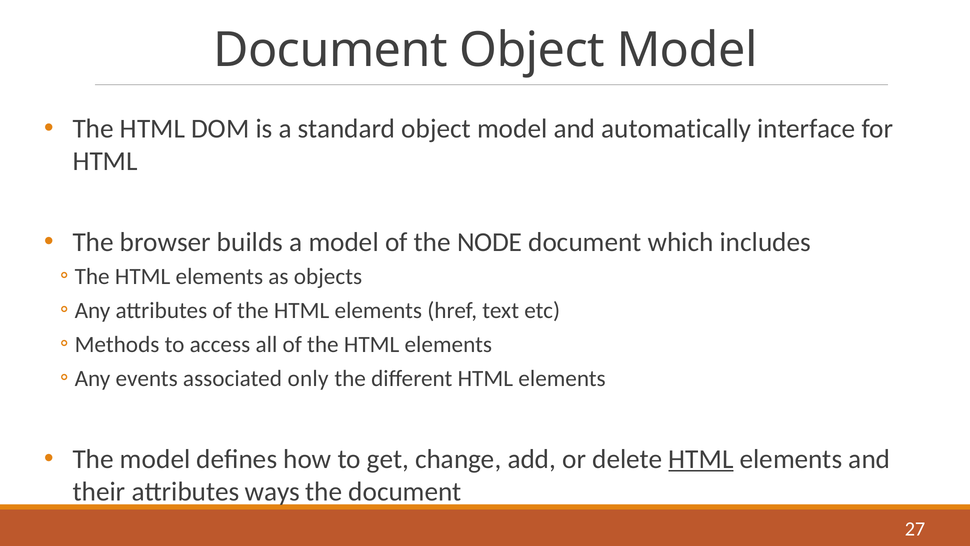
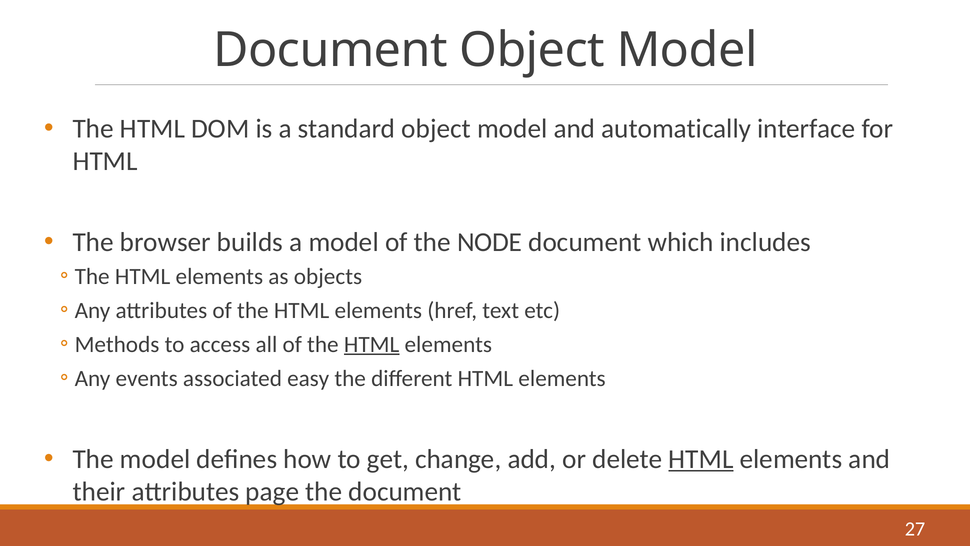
HTML underline: none -> present (372, 344)
only: only -> easy (308, 378)
ways: ways -> page (272, 492)
